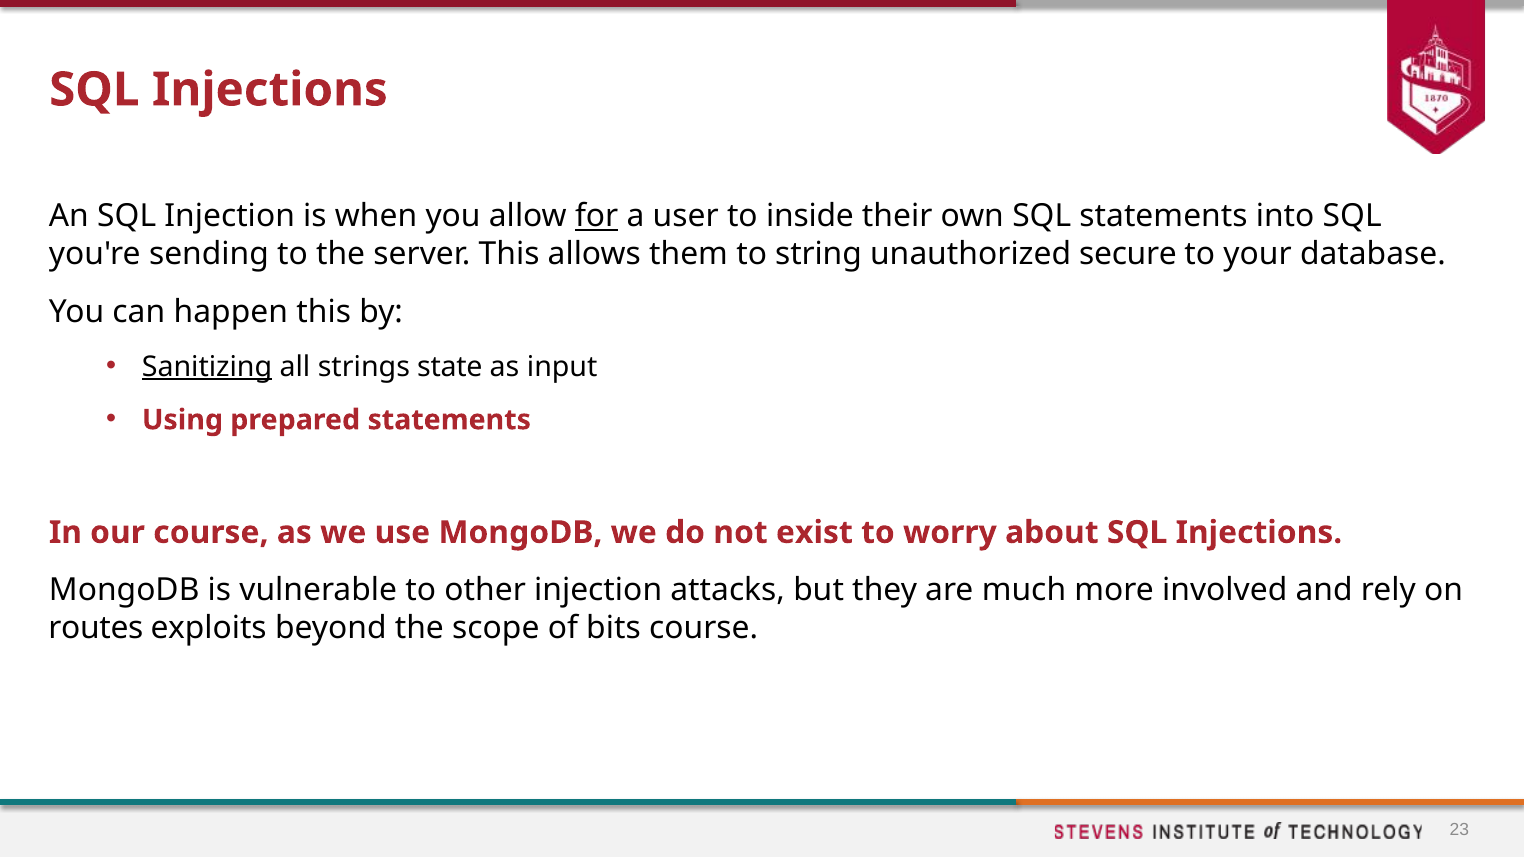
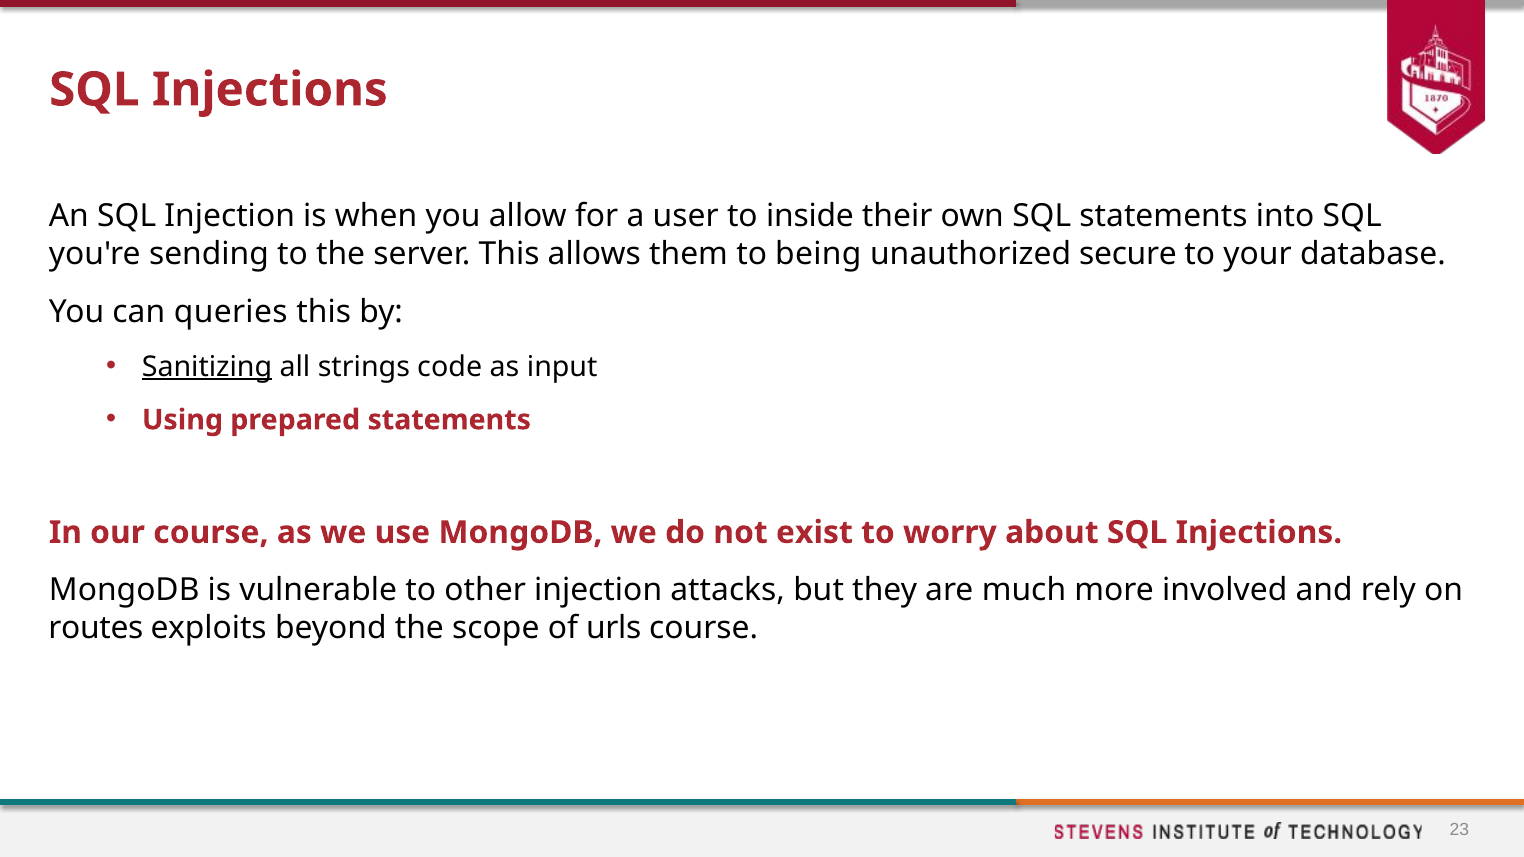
for underline: present -> none (597, 216)
string: string -> being (818, 255)
happen: happen -> queries (231, 312)
state: state -> code (450, 367)
bits: bits -> urls (614, 628)
